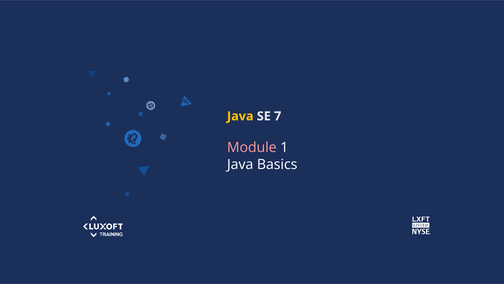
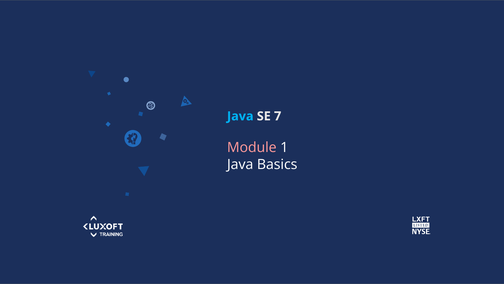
Java colour: yellow -> light blue (240, 116)
